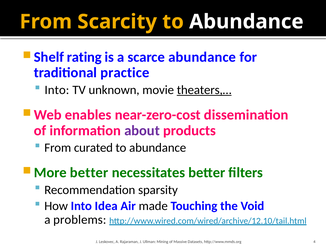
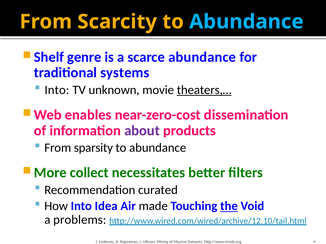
Abundance colour: white -> light blue (246, 22)
rating: rating -> genre (84, 57)
practice: practice -> systems (125, 73)
curated: curated -> sparsity (93, 148)
better: better -> collect (89, 173)
sparsity: sparsity -> curated (158, 190)
the underline: none -> present (229, 206)
